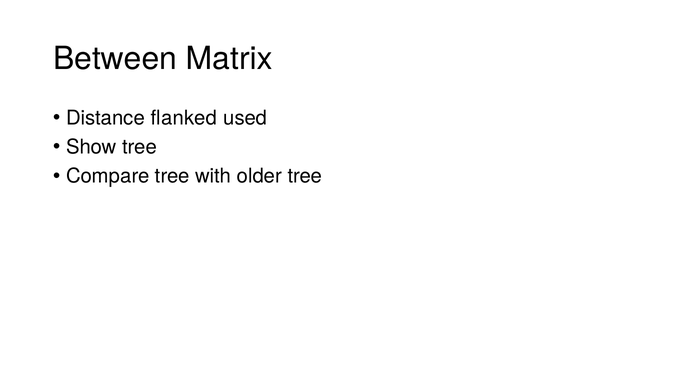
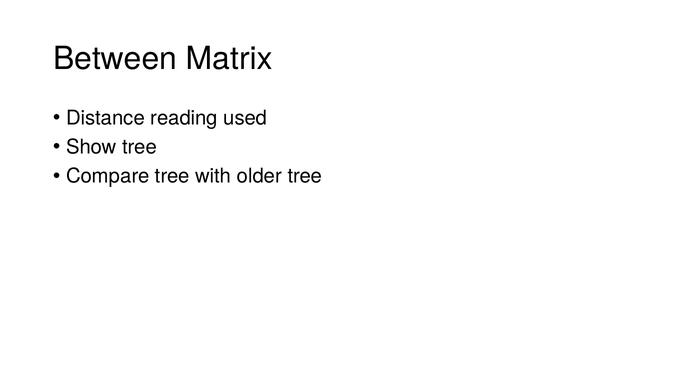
flanked: flanked -> reading (184, 118)
